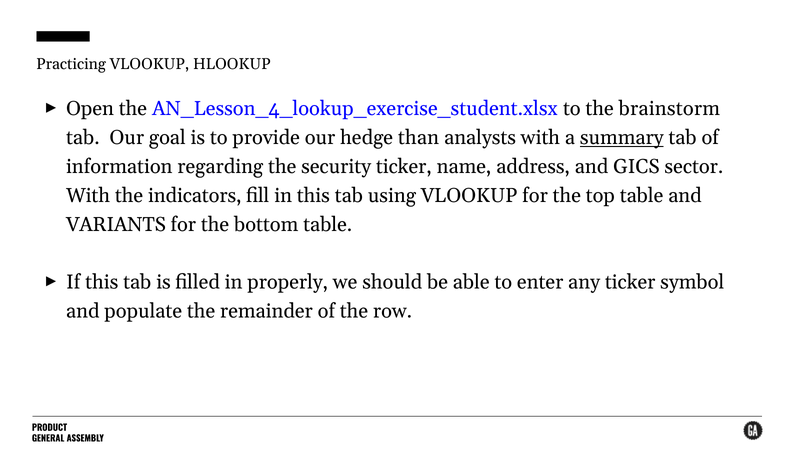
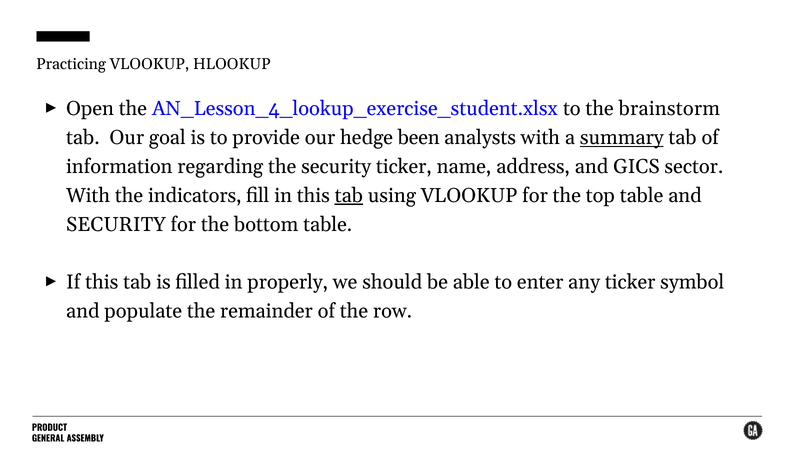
than: than -> been (419, 138)
tab underline: none -> present (349, 195)
VARIANTS: VARIANTS -> SECURITY (116, 224)
